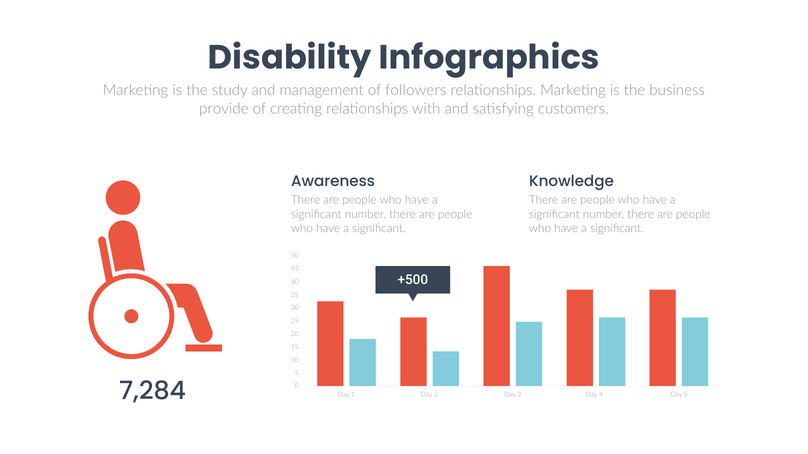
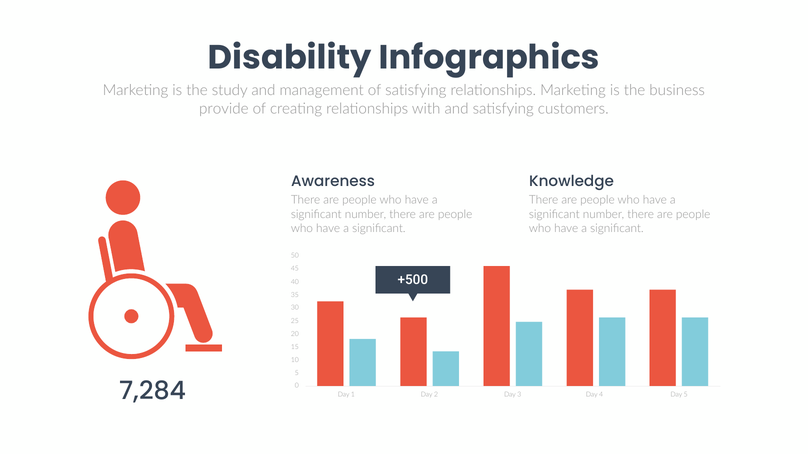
of followers: followers -> satisfying (416, 91)
